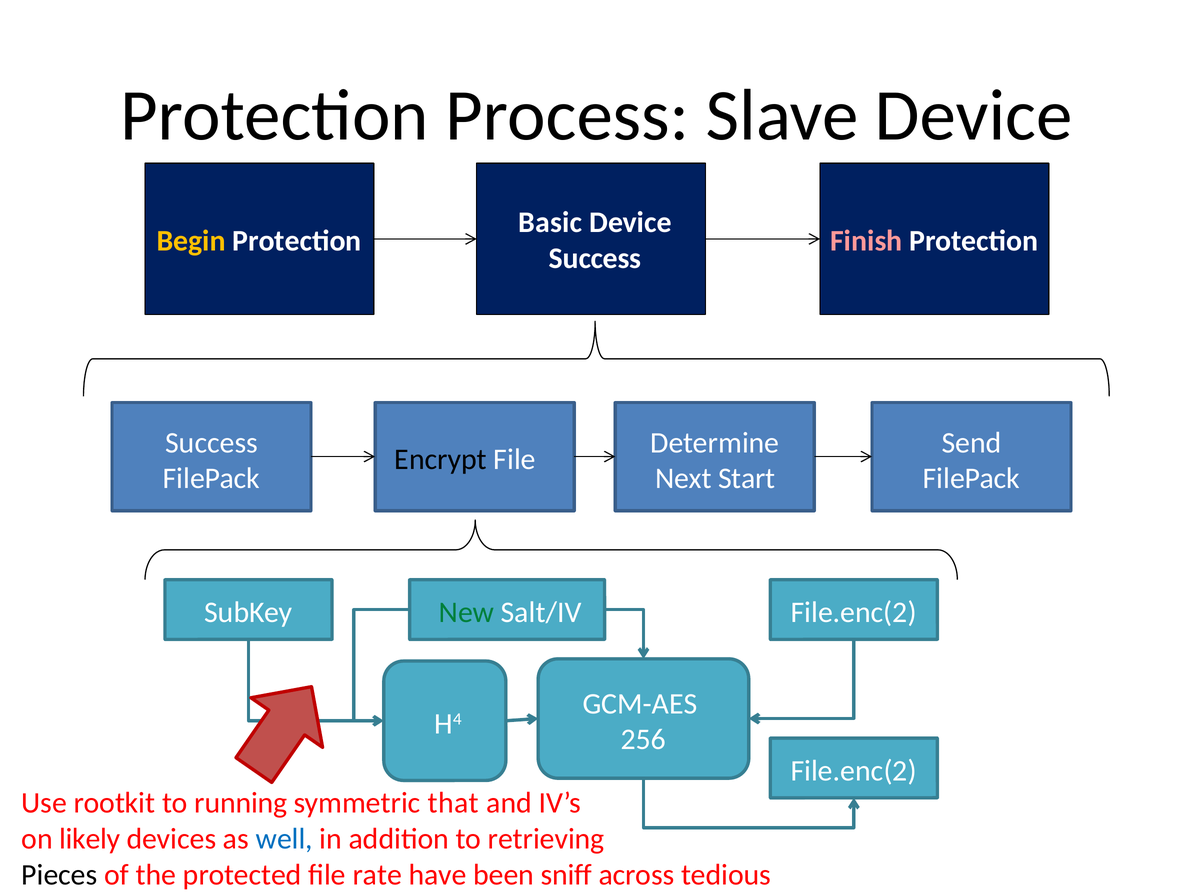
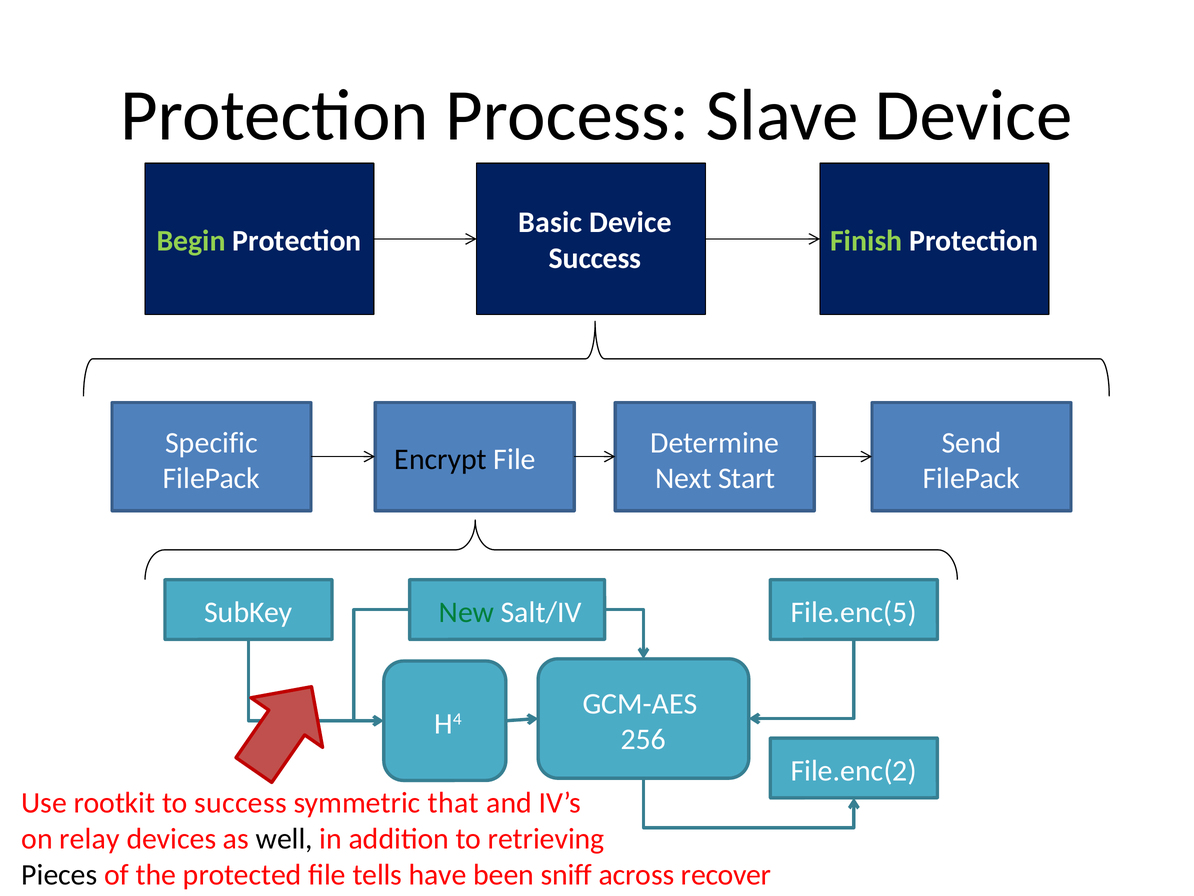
Begin colour: yellow -> light green (191, 241)
Finish colour: pink -> light green (866, 241)
Success: Success -> Specific (212, 443)
File.enc(2: File.enc(2 -> File.enc(5 (854, 612)
to running: running -> success (241, 803)
likely: likely -> relay (90, 838)
well colour: blue -> black (284, 838)
rate: rate -> tells (377, 874)
tedious: tedious -> recover (726, 874)
